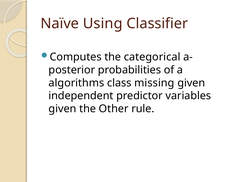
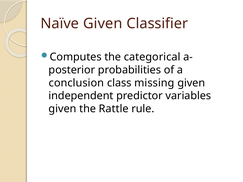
Naïve Using: Using -> Given (103, 23)
algorithms: algorithms -> conclusion (76, 83)
Other: Other -> Rattle (114, 109)
